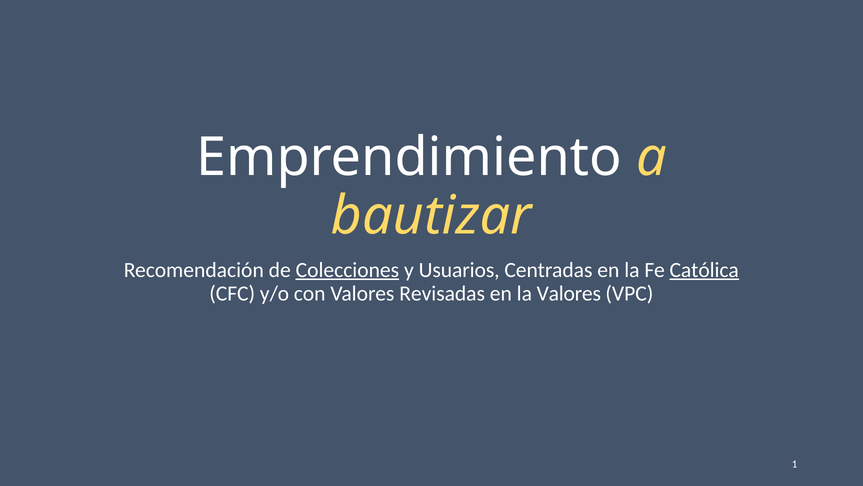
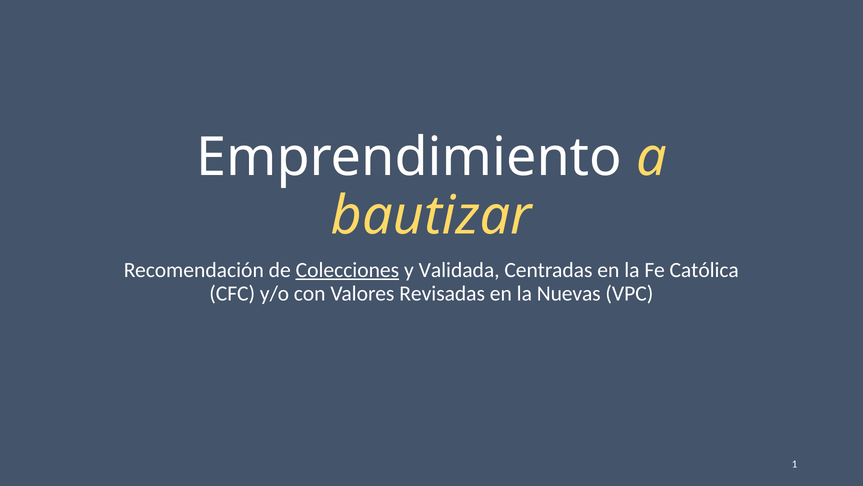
Usuarios: Usuarios -> Validada (459, 270)
Católica underline: present -> none (704, 270)
la Valores: Valores -> Nuevas (569, 293)
